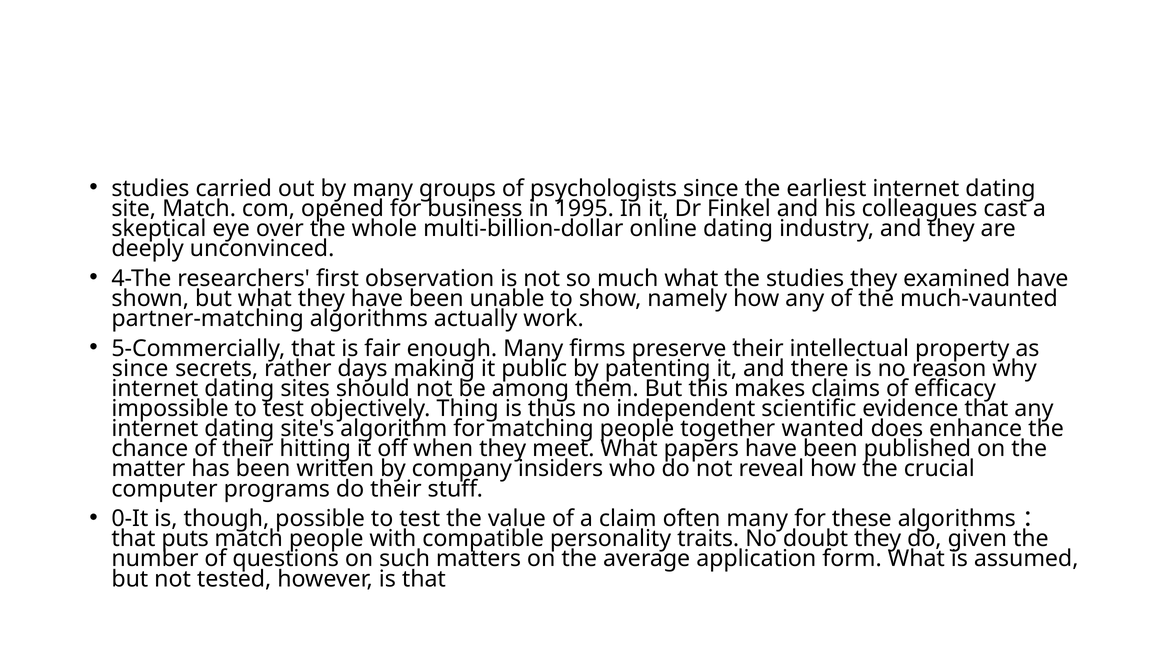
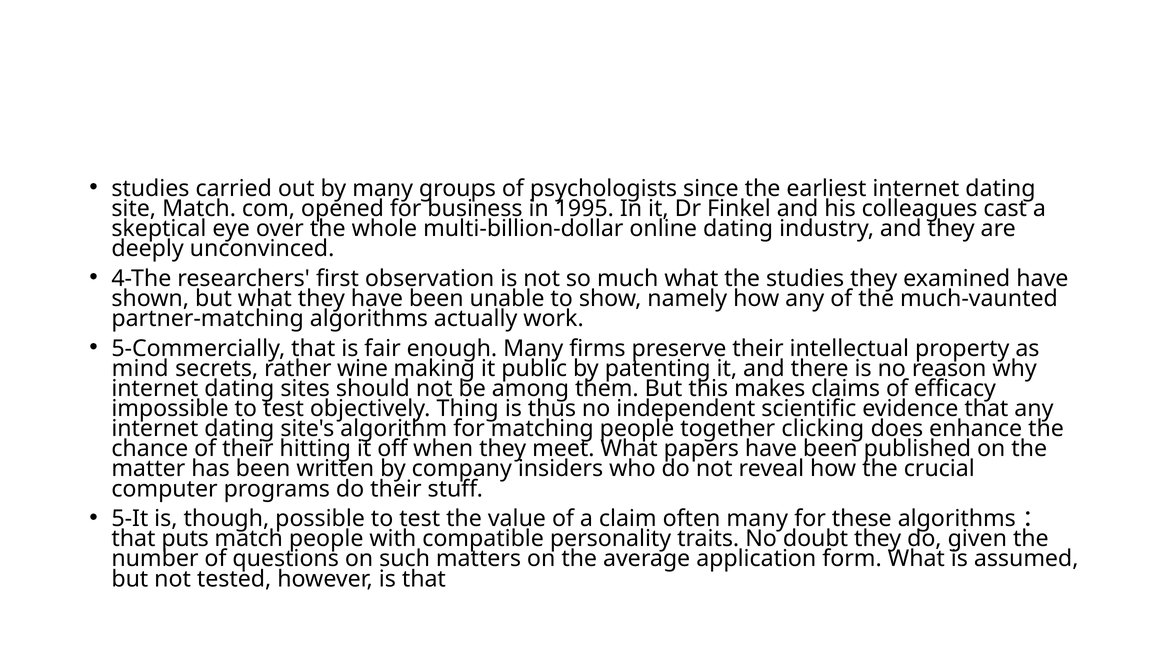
since: since -> mind (140, 368)
days: days -> wine (363, 368)
wanted: wanted -> clicking (823, 429)
0-It: 0-It -> 5-It (130, 519)
